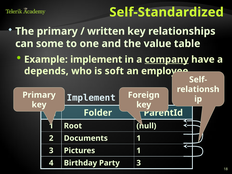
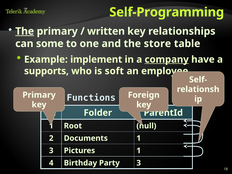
Self-Standardized: Self-Standardized -> Self-Programming (167, 12)
The underline: none -> present (25, 31)
value: value -> store (157, 44)
depends: depends -> supports (46, 71)
Implement: Implement -> Functions (91, 98)
